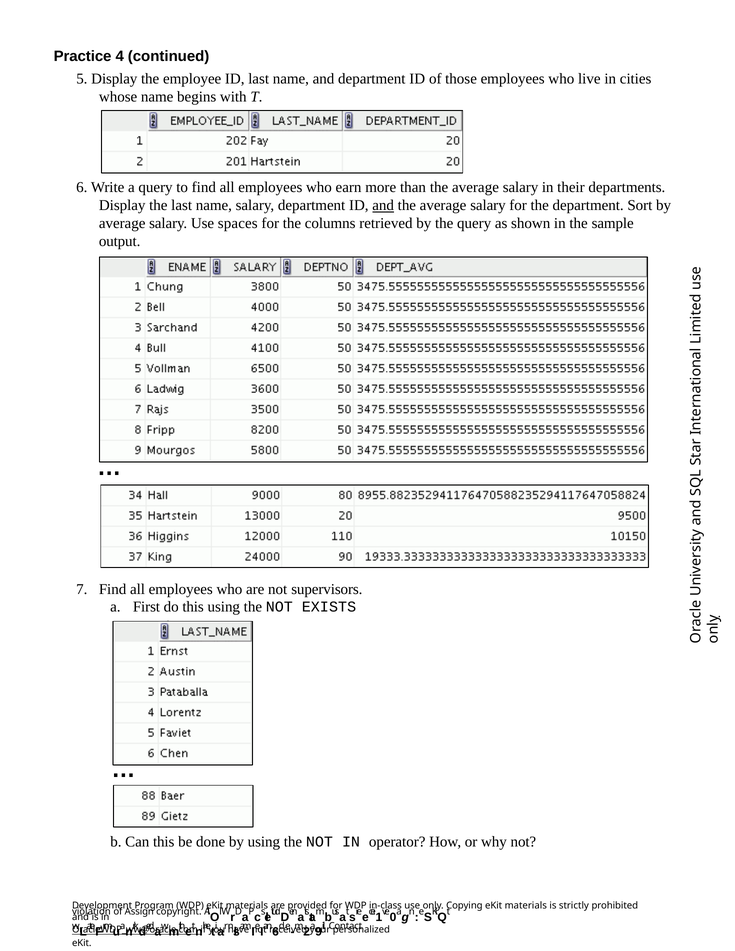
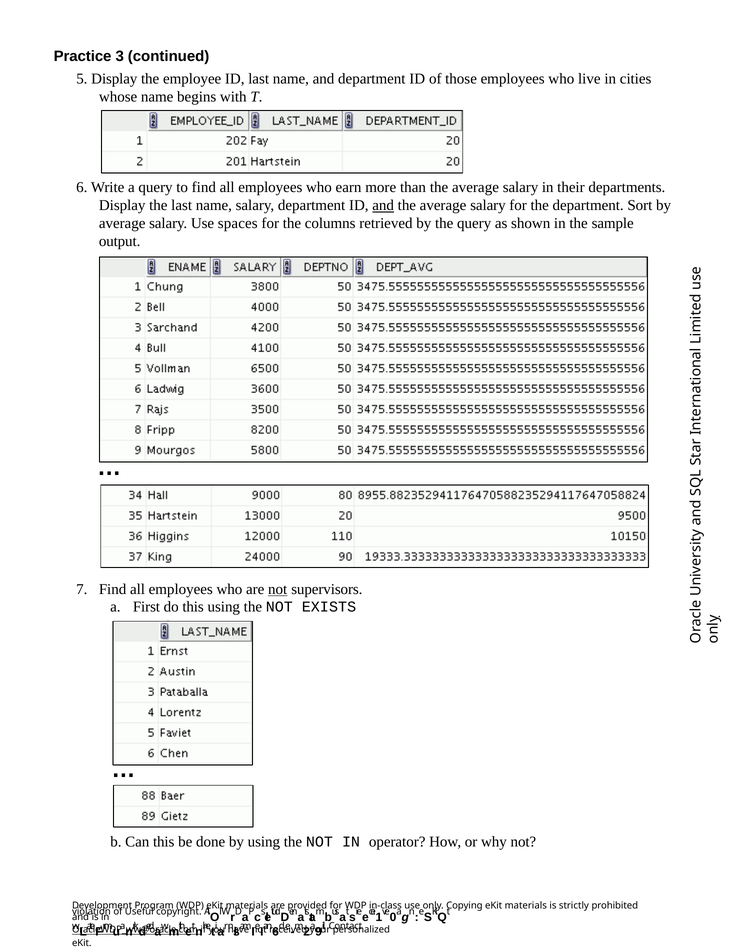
4: 4 -> 3 (120, 56)
not underline: none -> present (278, 589)
Assign: Assign -> Useful (139, 912)
